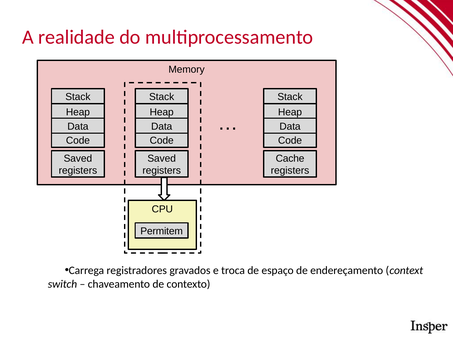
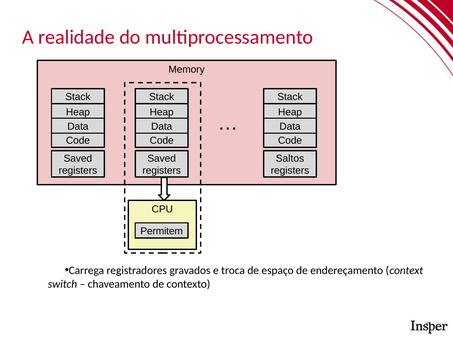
Cache: Cache -> Saltos (290, 158)
